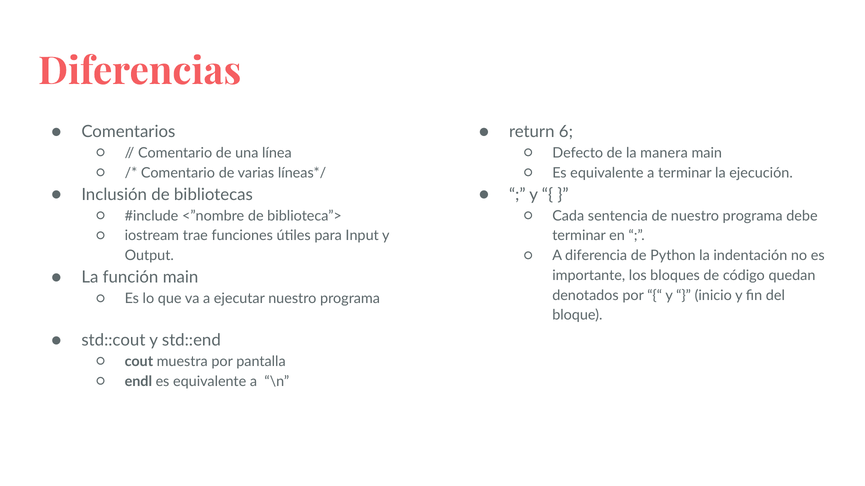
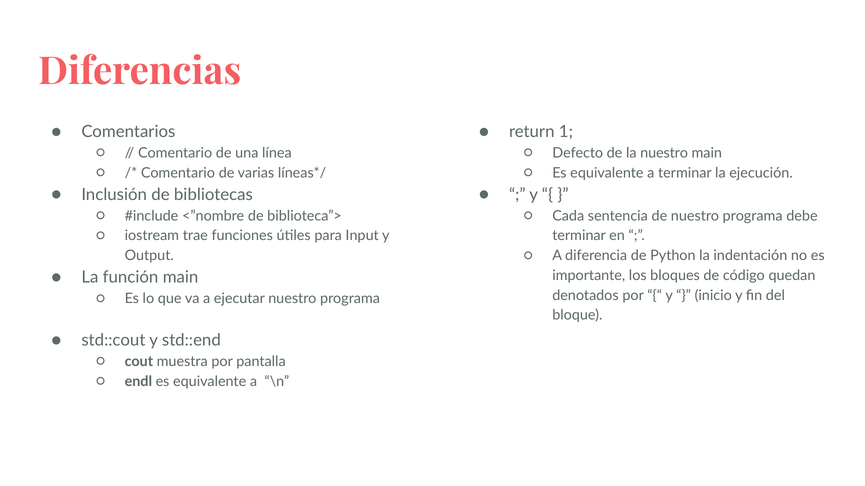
6: 6 -> 1 (566, 132)
la manera: manera -> nuestro (664, 153)
